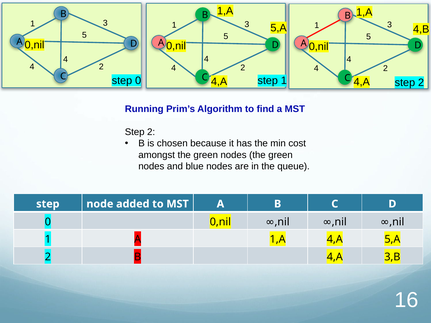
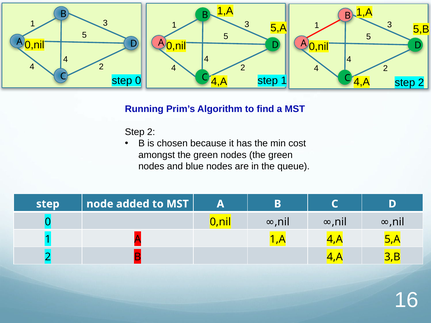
4,B: 4,B -> 5,B (421, 29)
